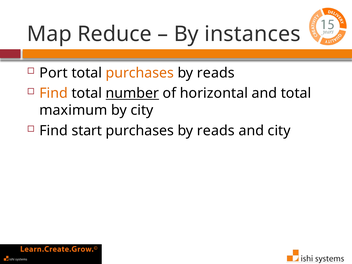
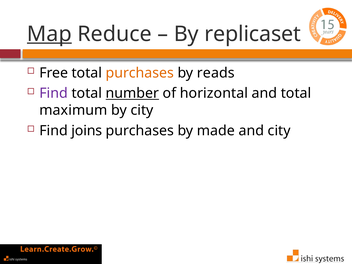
Map underline: none -> present (49, 34)
instances: instances -> replicaset (253, 34)
Port: Port -> Free (54, 73)
Find colour: orange -> purple (54, 93)
start: start -> joins (87, 131)
reads: reads -> made (216, 131)
